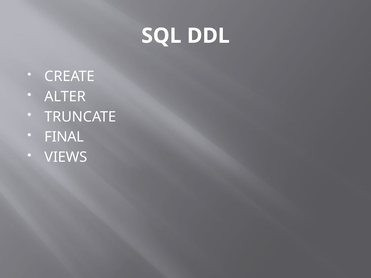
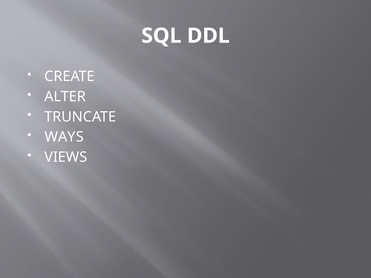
FINAL: FINAL -> WAYS (64, 137)
